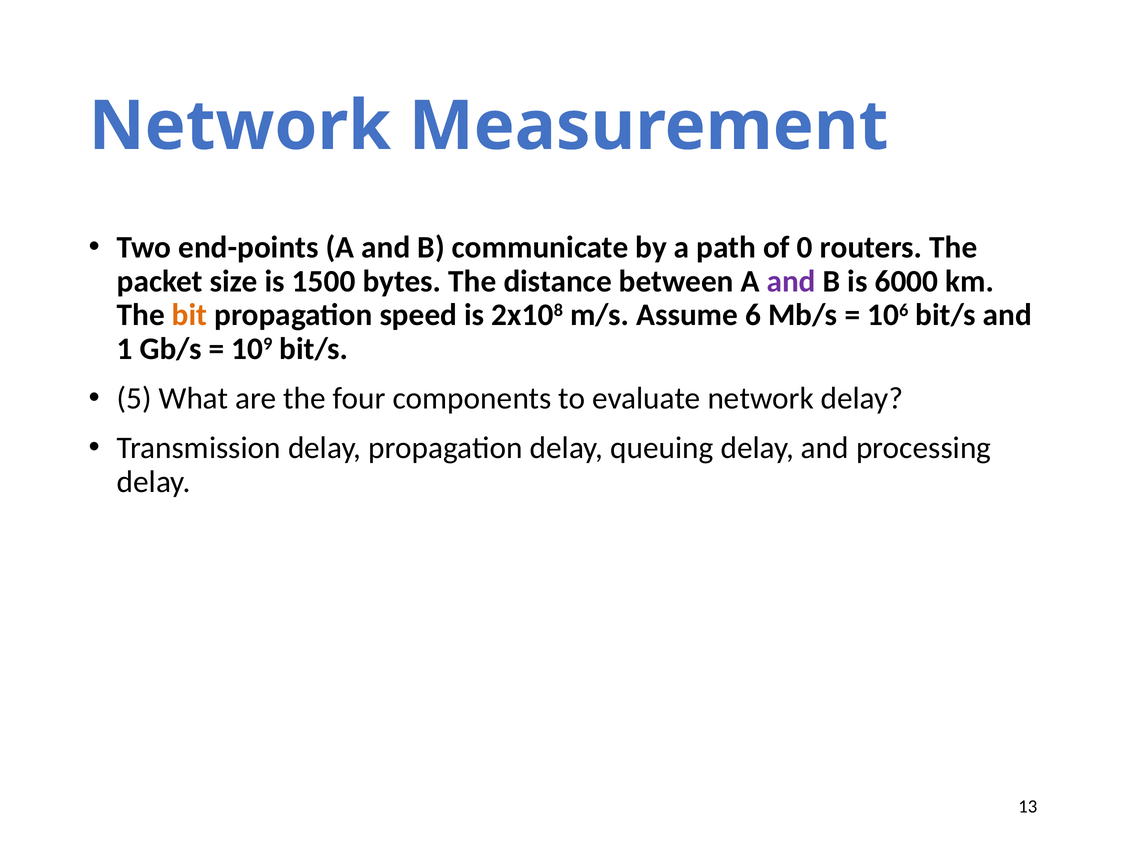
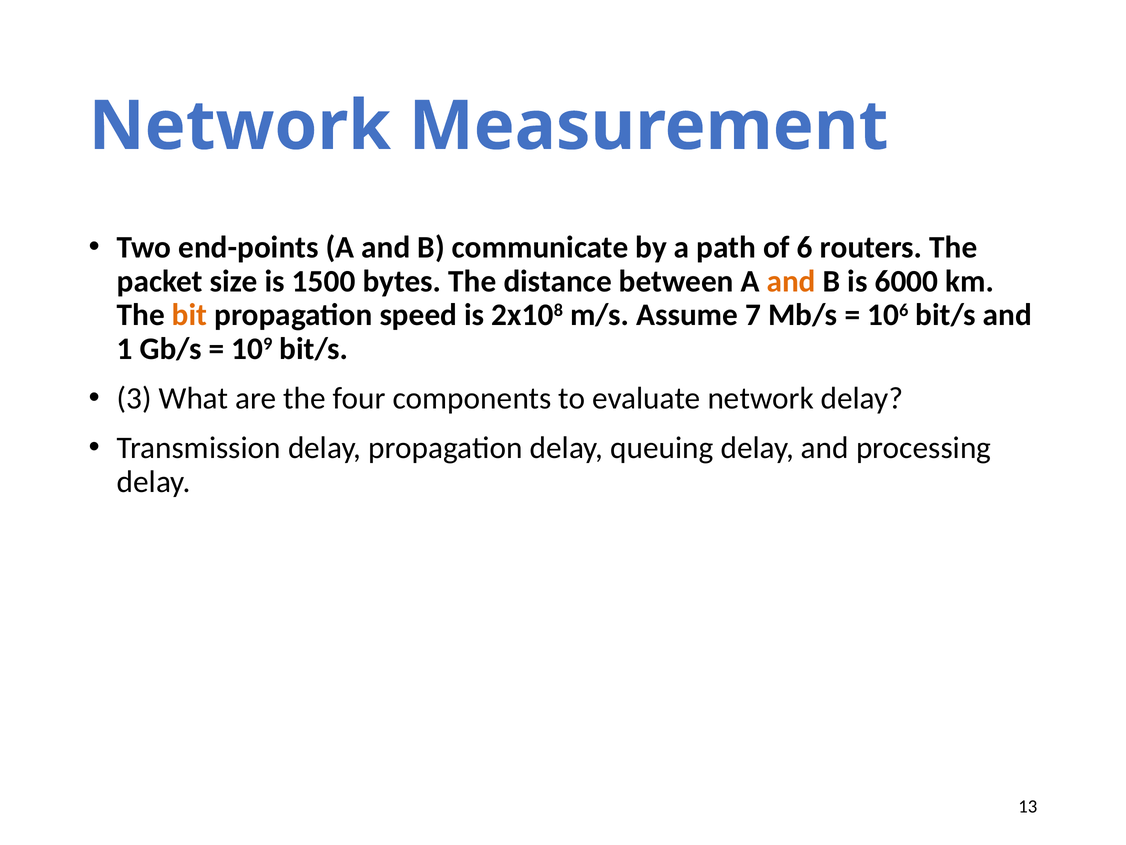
0: 0 -> 6 (805, 247)
and colour: purple -> orange (791, 281)
6: 6 -> 7 (753, 315)
5: 5 -> 3 (134, 398)
